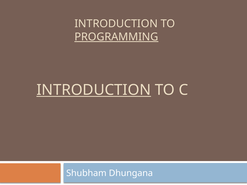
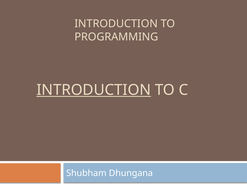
PROGRAMMING underline: present -> none (116, 37)
